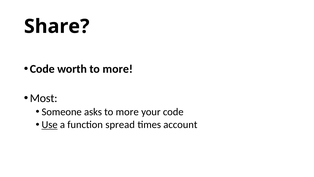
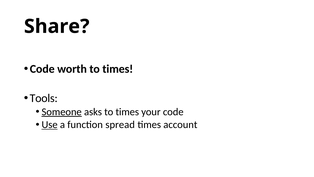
worth to more: more -> times (118, 69)
Most: Most -> Tools (44, 98)
Someone underline: none -> present (62, 112)
asks to more: more -> times (127, 112)
